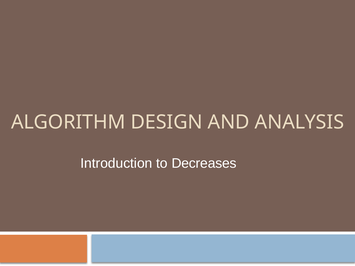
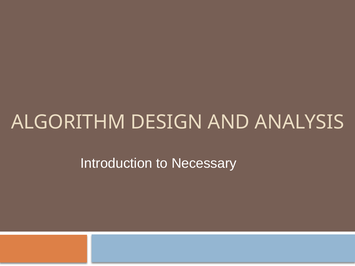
Decreases: Decreases -> Necessary (204, 164)
